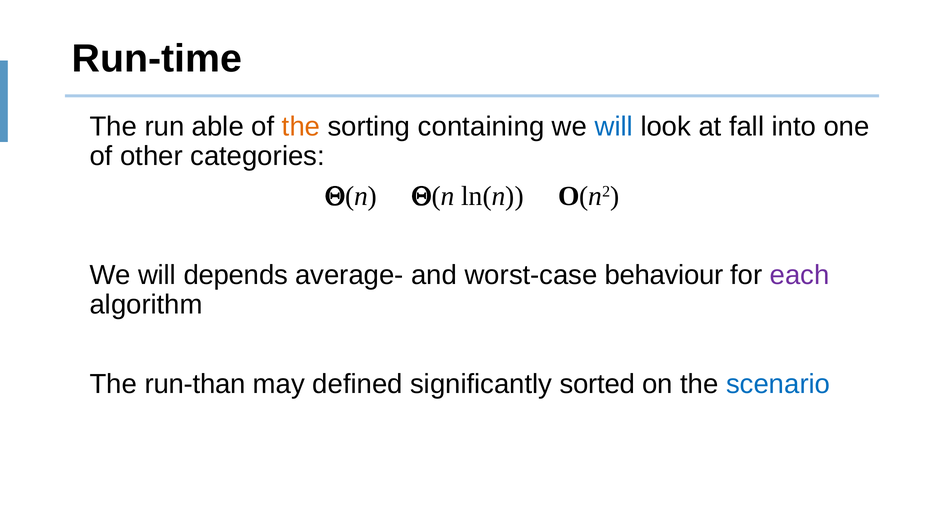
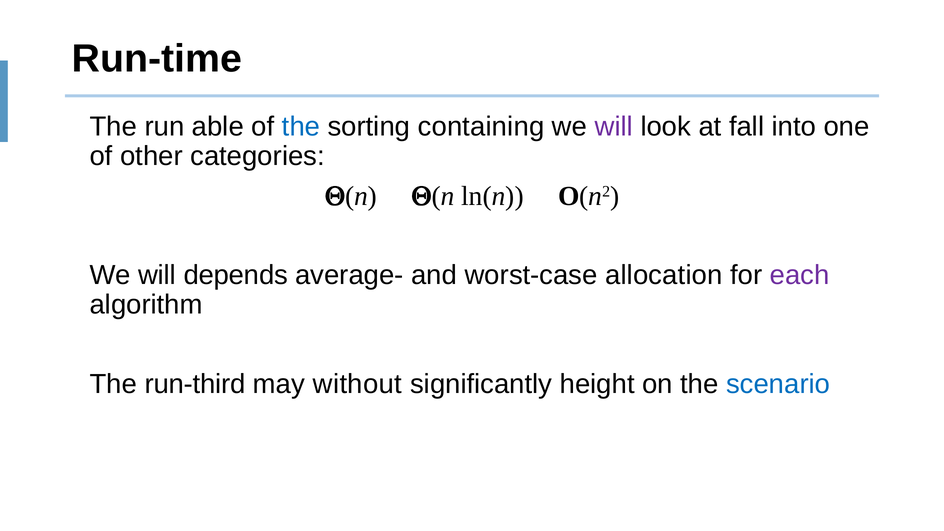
the colour: orange -> blue (301, 127)
will colour: blue -> purple (614, 127)
behaviour: behaviour -> allocation (664, 275)
run-than: run-than -> run-third (195, 384)
defined: defined -> without (357, 384)
sorted: sorted -> height (597, 384)
